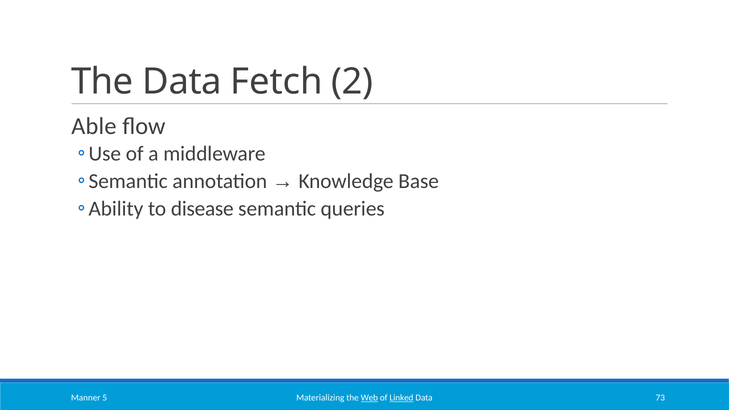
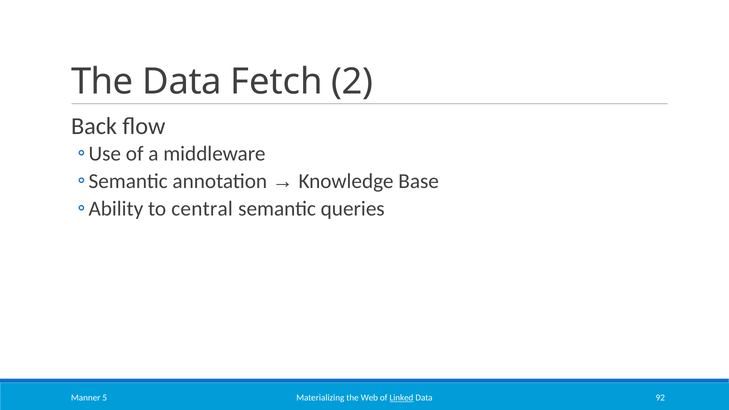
Able: Able -> Back (94, 126)
disease: disease -> central (202, 209)
Web underline: present -> none (369, 398)
73: 73 -> 92 (660, 398)
